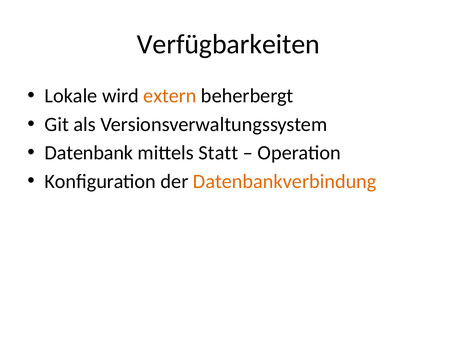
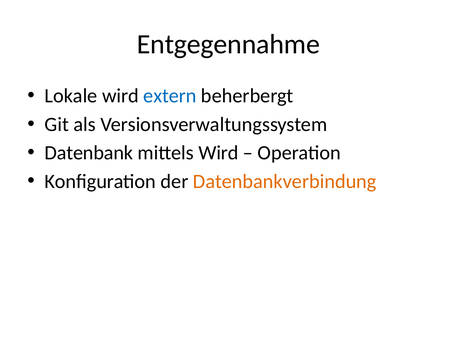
Verfügbarkeiten: Verfügbarkeiten -> Entgegennahme (228, 44)
extern colour: orange -> blue (170, 96)
mittels Statt: Statt -> Wird (218, 153)
